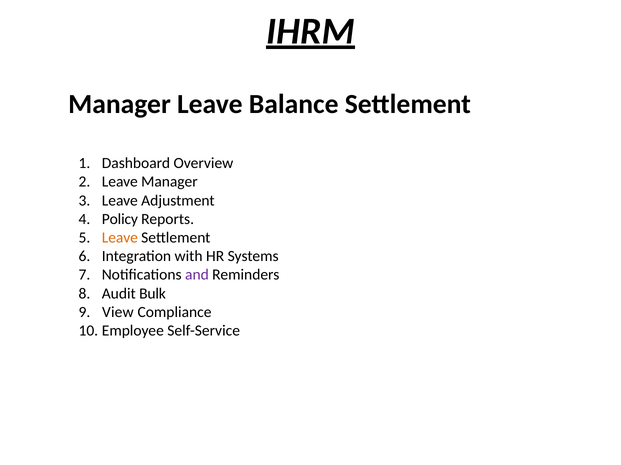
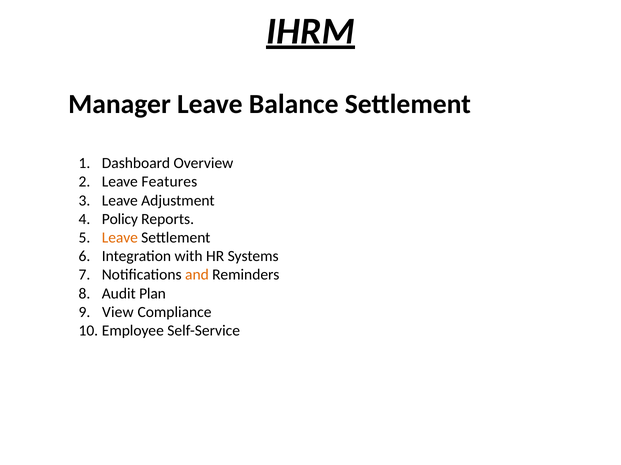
Leave Manager: Manager -> Features (169, 182)
and colour: purple -> orange (197, 275)
Bulk: Bulk -> Plan (152, 294)
